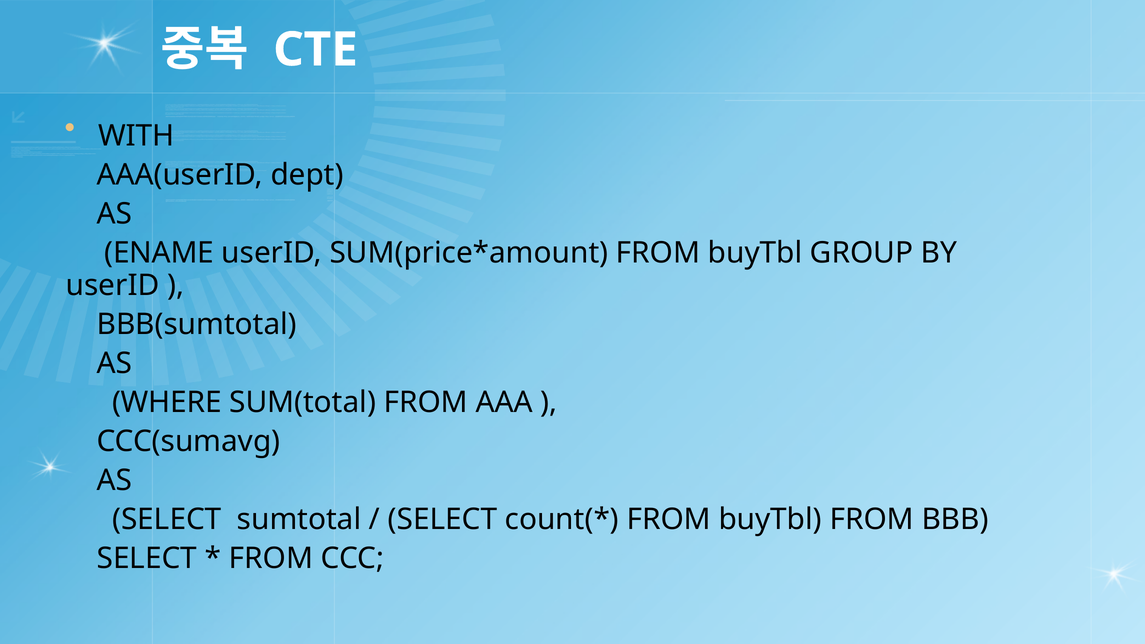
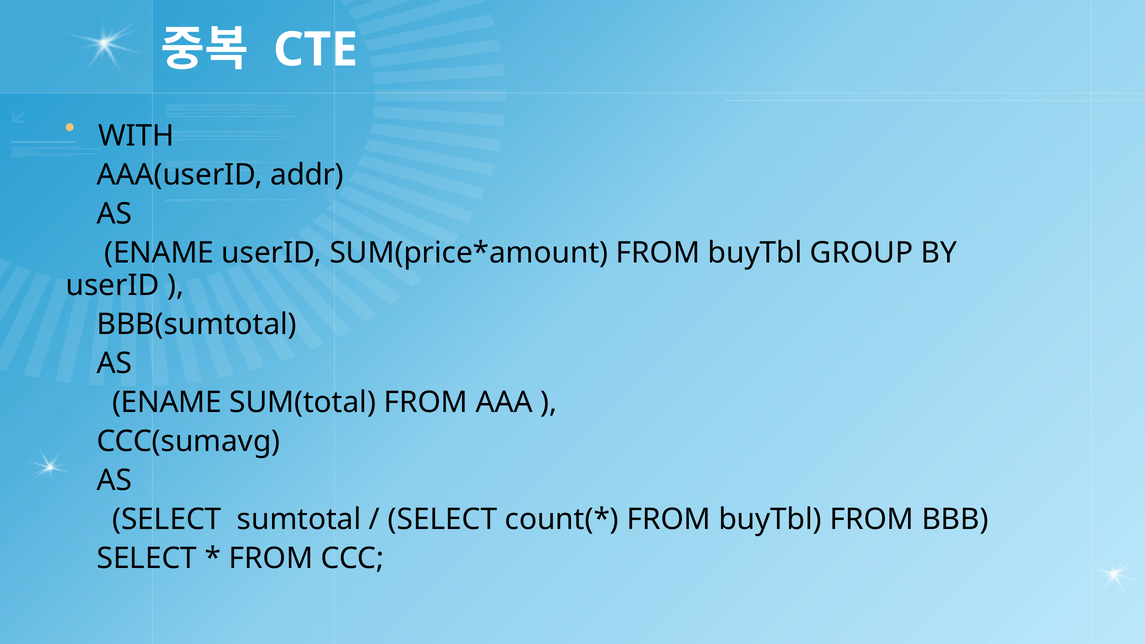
dept: dept -> addr (307, 175)
WHERE: WHERE -> ENAME (167, 402)
